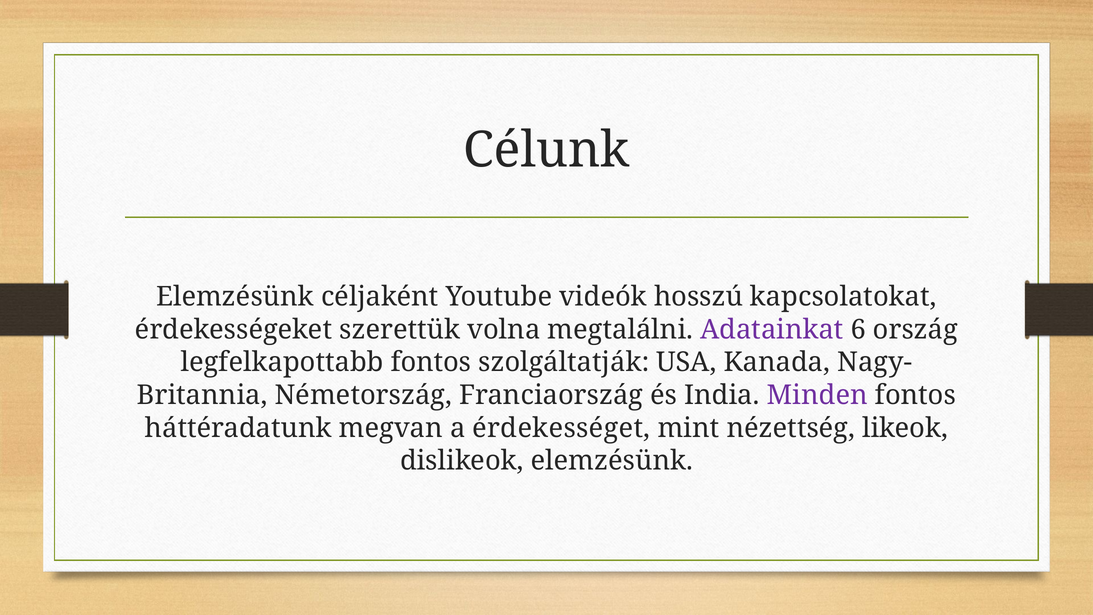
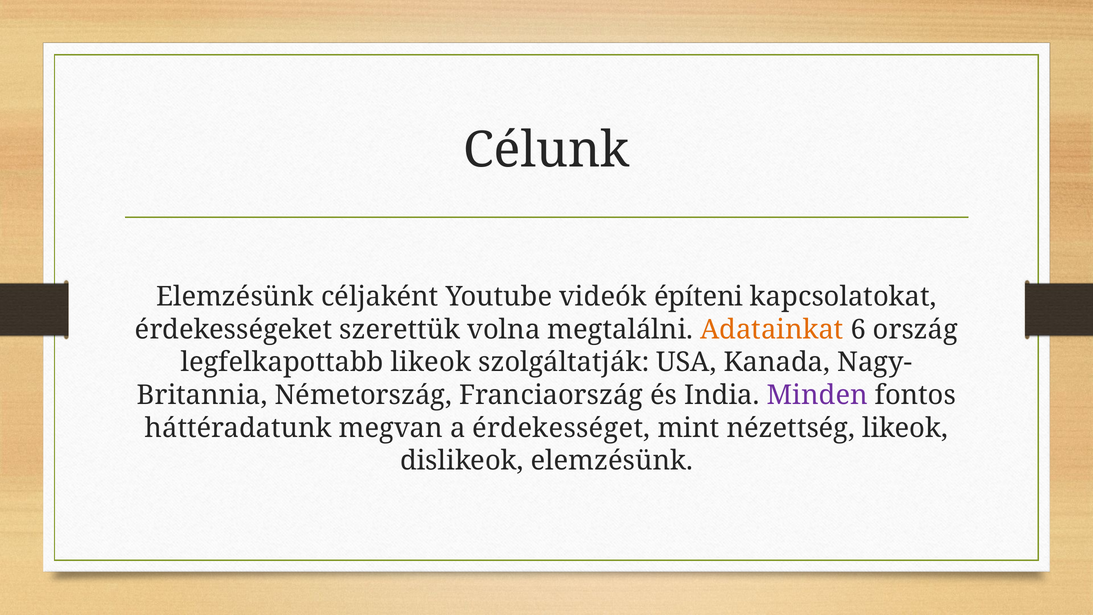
hosszú: hosszú -> építeni (699, 297)
Adatainkat colour: purple -> orange (772, 330)
legfelkapottabb fontos: fontos -> likeok (431, 362)
